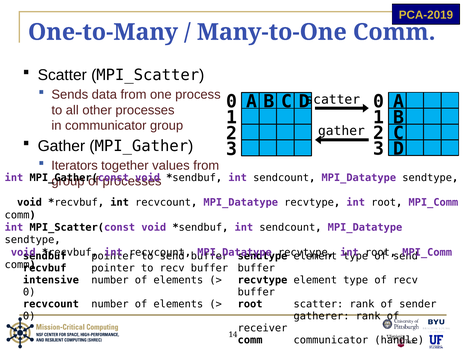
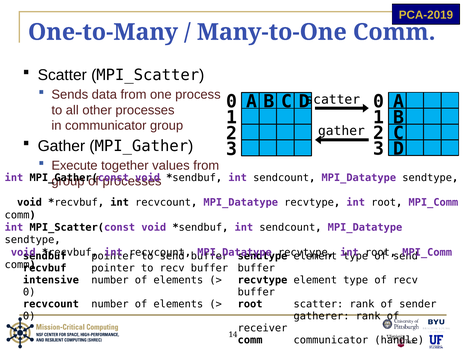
Iterators: Iterators -> Execute (75, 165)
